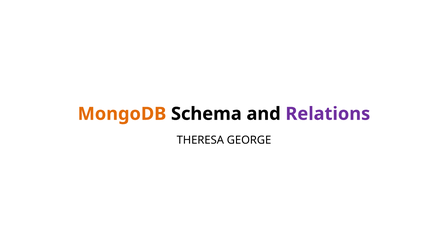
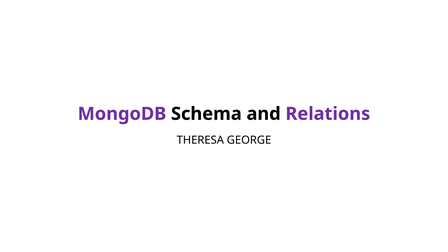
MongoDB colour: orange -> purple (122, 114)
